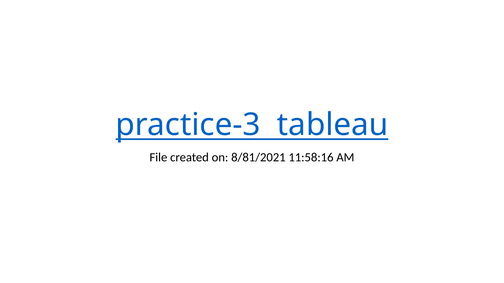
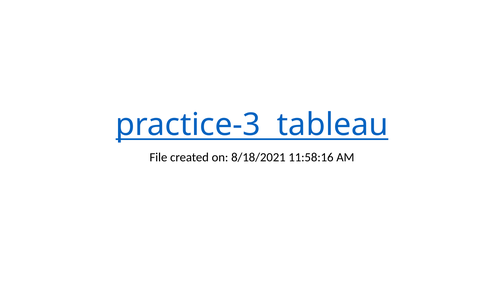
8/81/2021: 8/81/2021 -> 8/18/2021 (258, 158)
